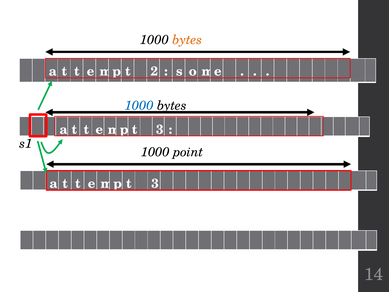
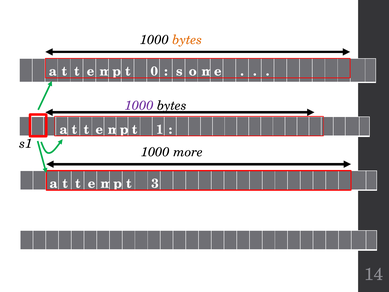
2: 2 -> 0 (154, 71)
1000 colour: blue -> purple (139, 105)
3: 3 -> 1 (160, 130)
point: point -> more (188, 152)
